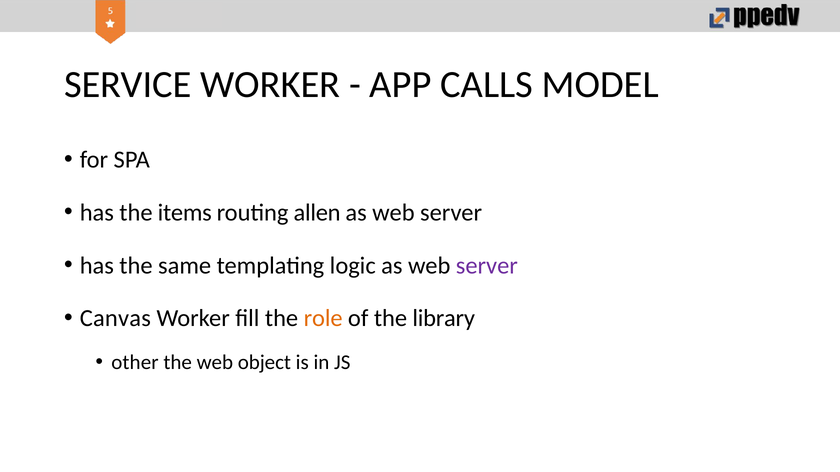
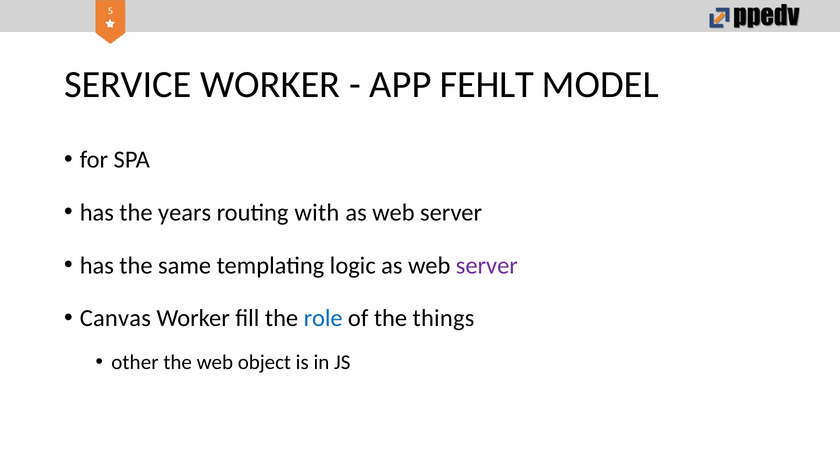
CALLS: CALLS -> FEHLT (487, 85)
items: items -> years (185, 213)
allen: allen -> with (317, 213)
role colour: orange -> blue (323, 319)
library: library -> things (443, 319)
